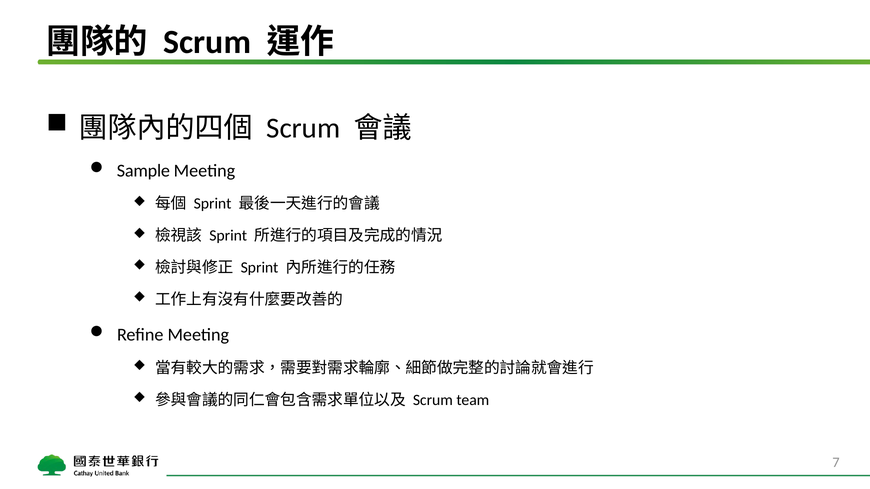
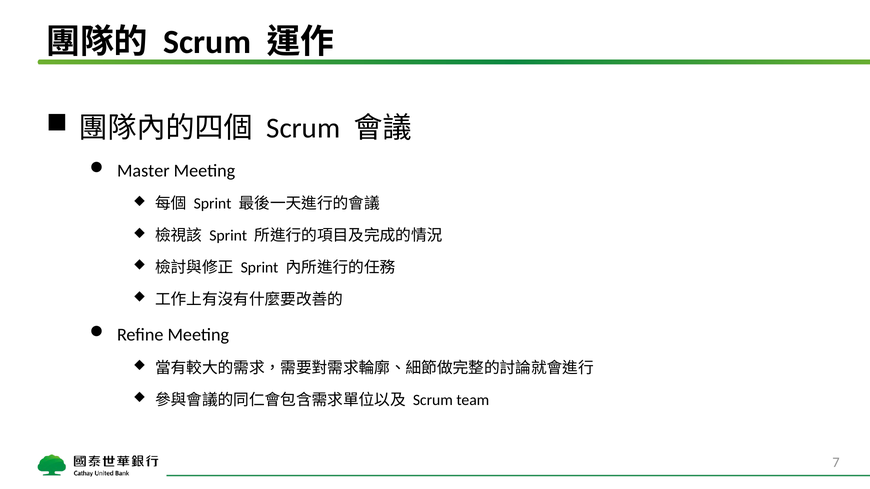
Sample: Sample -> Master (143, 171)
